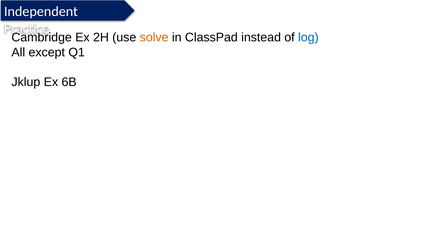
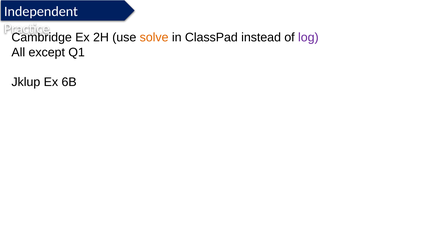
log colour: blue -> purple (308, 37)
